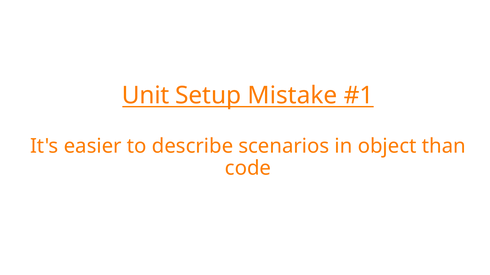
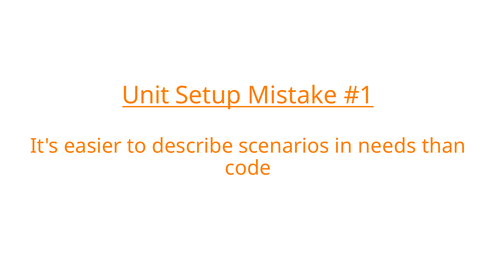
object: object -> needs (387, 146)
